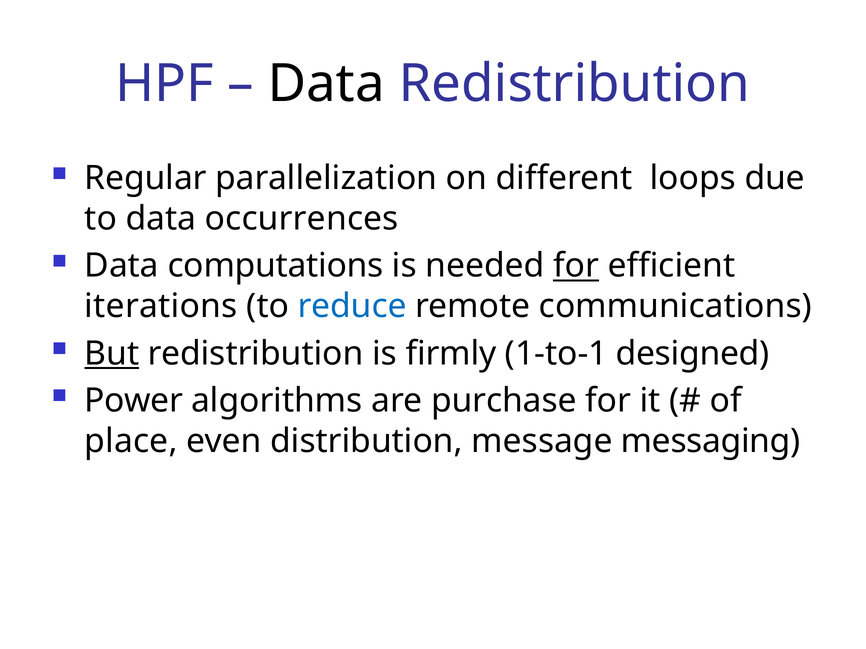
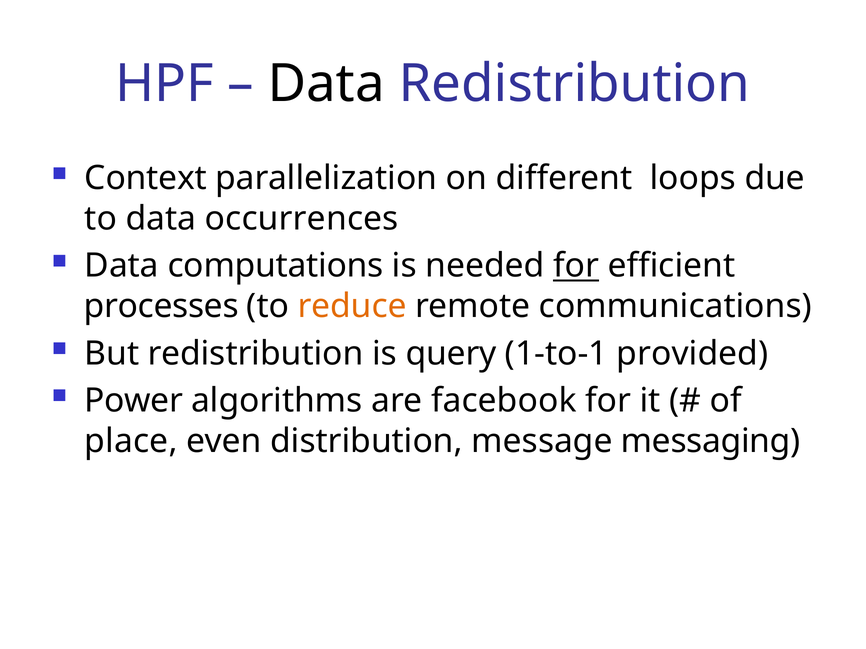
Regular: Regular -> Context (146, 178)
iterations: iterations -> processes (161, 307)
reduce colour: blue -> orange (352, 307)
But underline: present -> none (112, 354)
firmly: firmly -> query (451, 354)
designed: designed -> provided (692, 354)
purchase: purchase -> facebook (504, 401)
